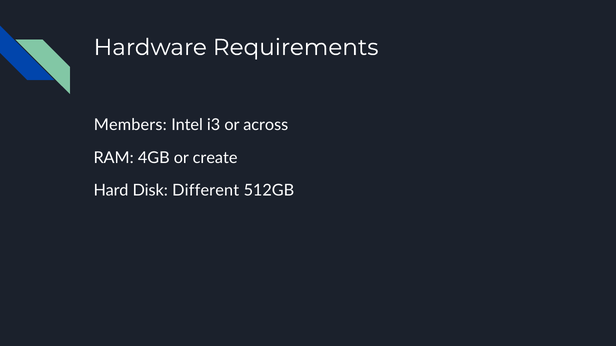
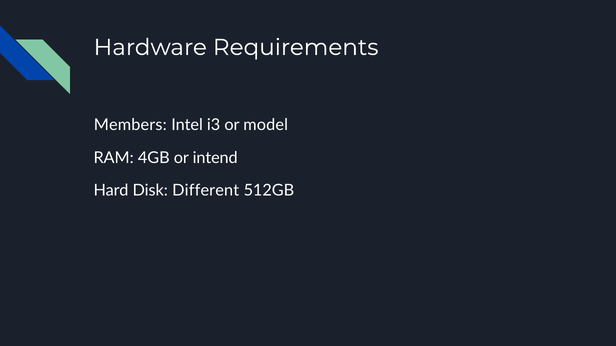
across: across -> model (266, 125)
create: create -> intend (215, 158)
